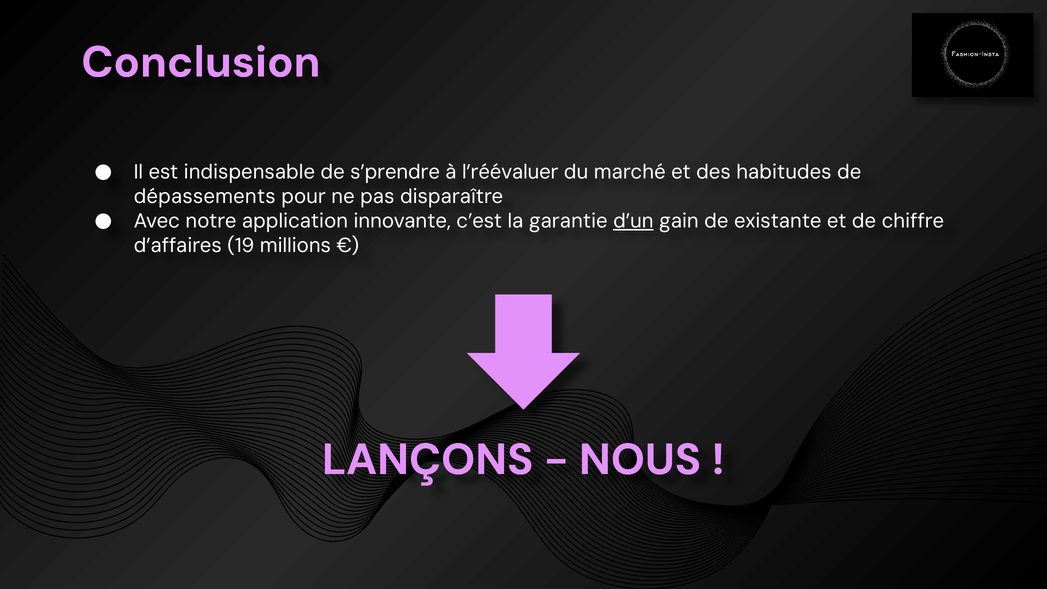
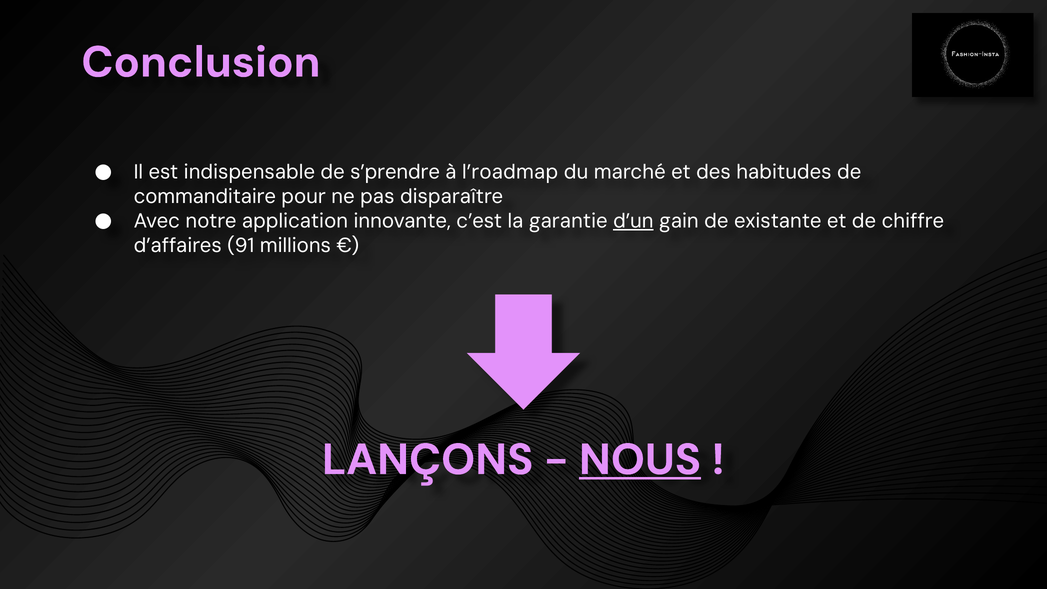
l’réévaluer: l’réévaluer -> l’roadmap (510, 172)
dépassements: dépassements -> commanditaire (205, 197)
19: 19 -> 91 (241, 246)
NOUS underline: none -> present (640, 460)
